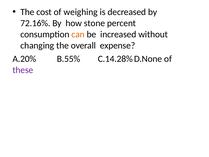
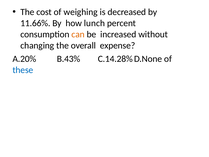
72.16%: 72.16% -> 11.66% (35, 23)
stone: stone -> lunch (94, 23)
B.55%: B.55% -> B.43% (69, 59)
these colour: purple -> blue (23, 70)
